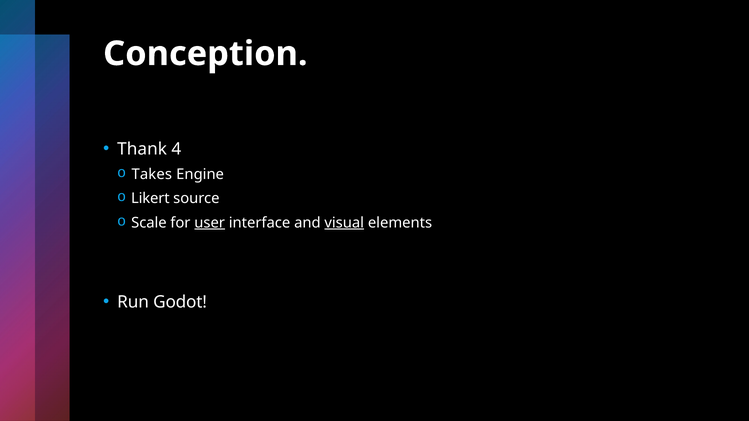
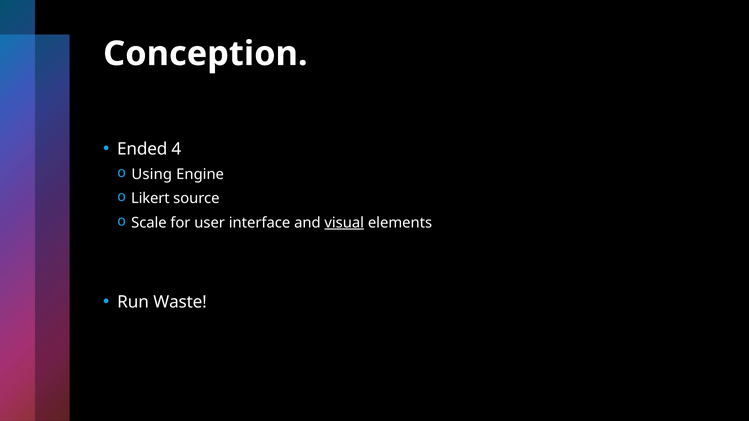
Thank: Thank -> Ended (142, 149)
Takes: Takes -> Using (152, 174)
user underline: present -> none (210, 223)
Godot: Godot -> Waste (180, 302)
